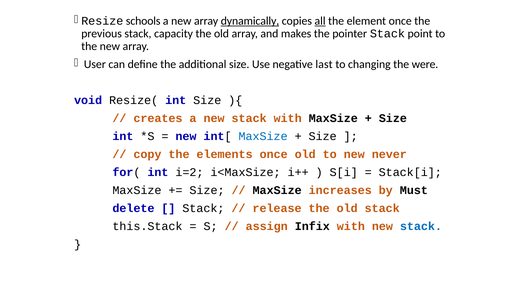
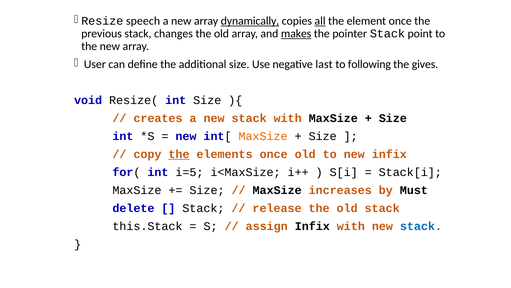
schools: schools -> speech (143, 21)
capacity: capacity -> changes (173, 34)
makes underline: none -> present (296, 34)
changing: changing -> following (369, 64)
were: were -> gives (425, 64)
MaxSize colour: blue -> orange (263, 136)
the underline: none -> present (179, 154)
new never: never -> infix (389, 154)
i=2: i=2 -> i=5 (189, 172)
